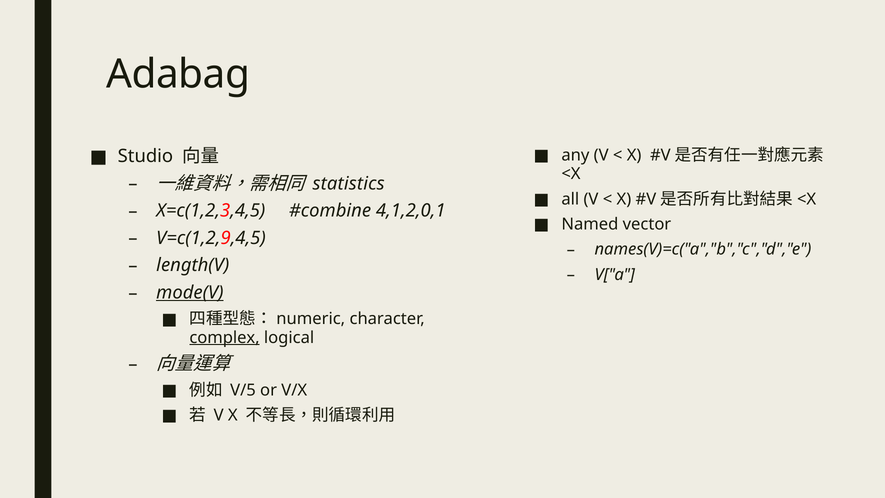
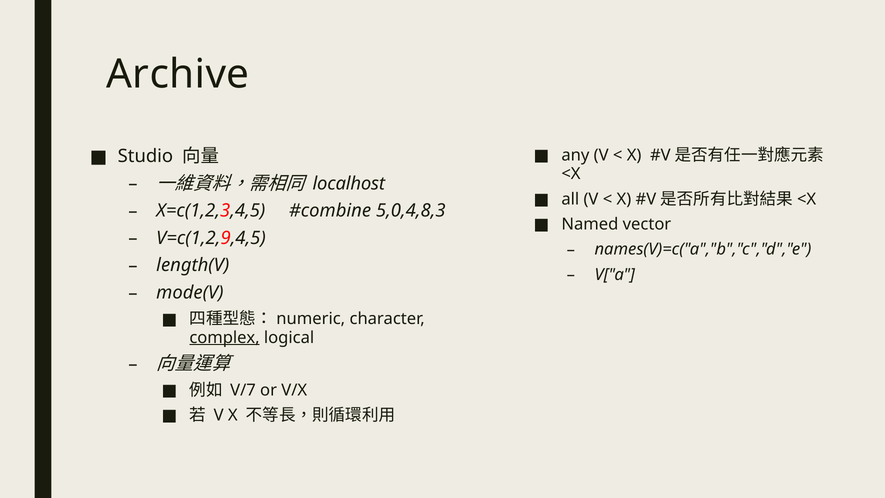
Adabag: Adabag -> Archive (178, 74)
statistics: statistics -> localhost (349, 183)
4,1,2,0,1: 4,1,2,0,1 -> 5,0,4,8,3 (411, 211)
mode(V underline: present -> none (190, 293)
V/5: V/5 -> V/7 (243, 390)
